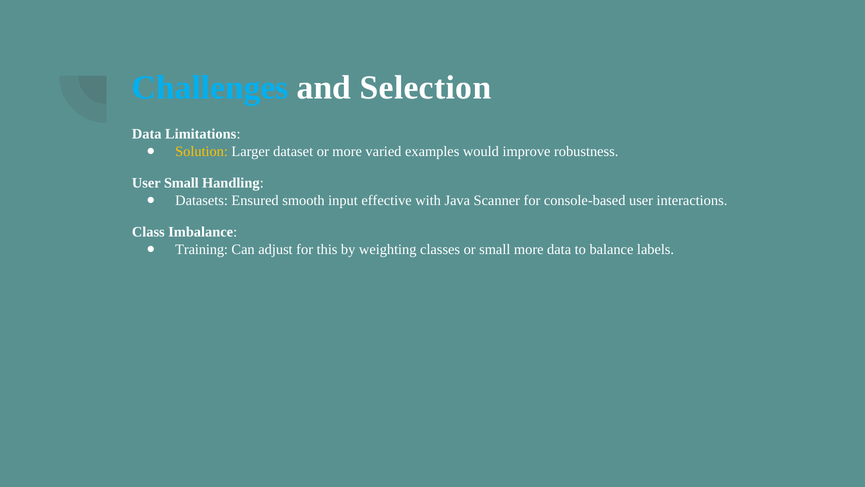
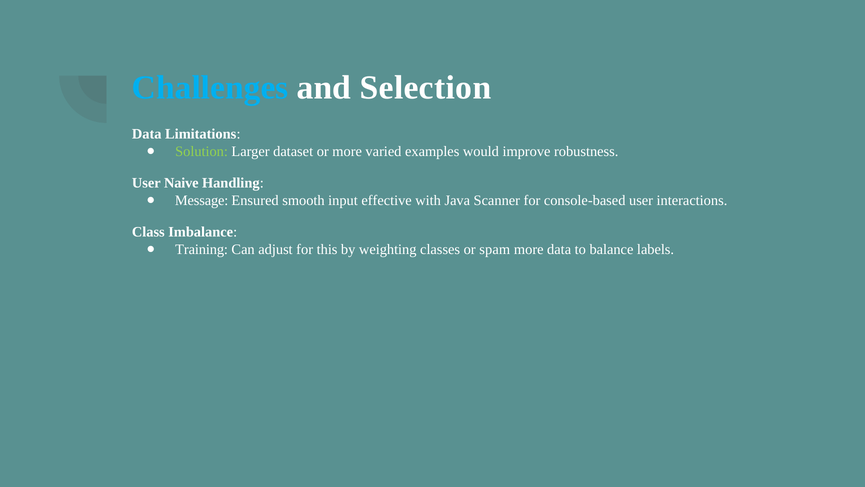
Solution colour: yellow -> light green (202, 151)
User Small: Small -> Naive (181, 183)
Datasets: Datasets -> Message (202, 200)
or small: small -> spam (495, 249)
